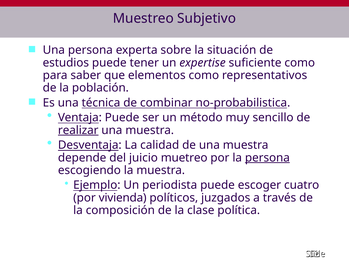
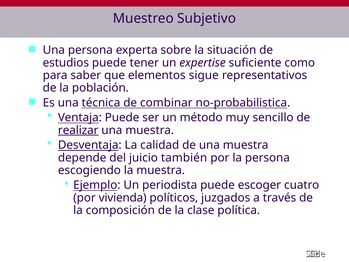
elementos como: como -> sigue (204, 75)
muetreo: muetreo -> también (184, 158)
persona underline: present -> none (267, 158)
